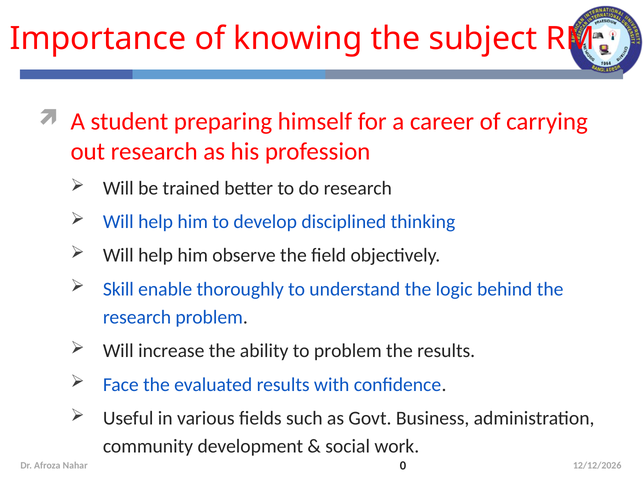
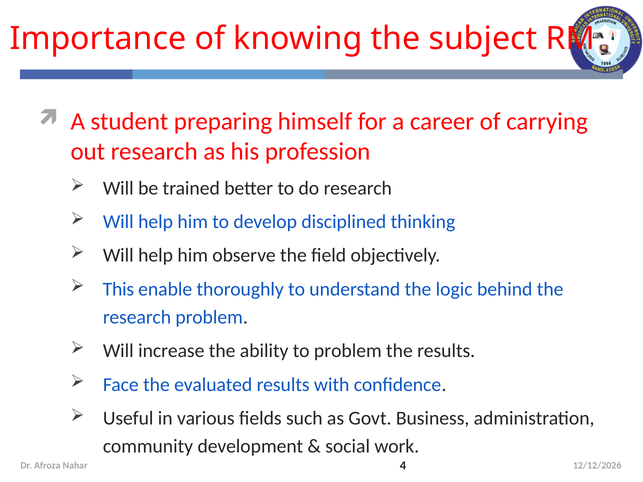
Skill: Skill -> This (118, 289)
0: 0 -> 4 (403, 466)
